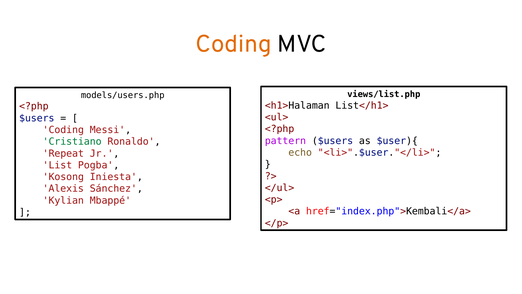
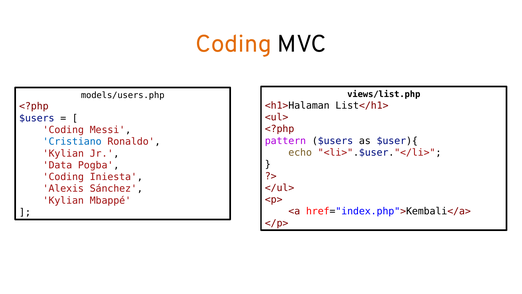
Cristiano colour: green -> blue (72, 142)
Repeat: Repeat -> Kylian (63, 153)
List: List -> Data (57, 165)
Kosong: Kosong -> Coding (63, 177)
